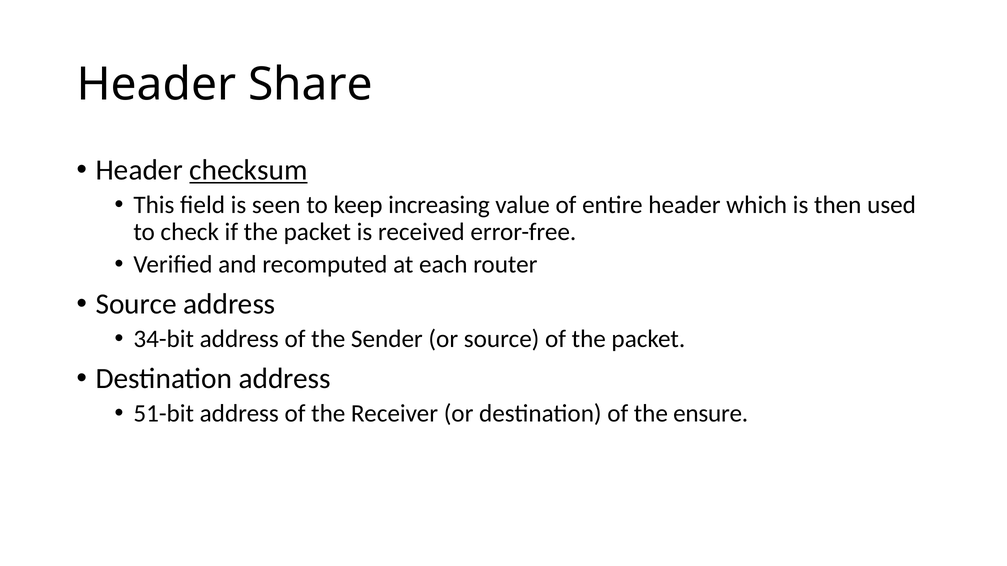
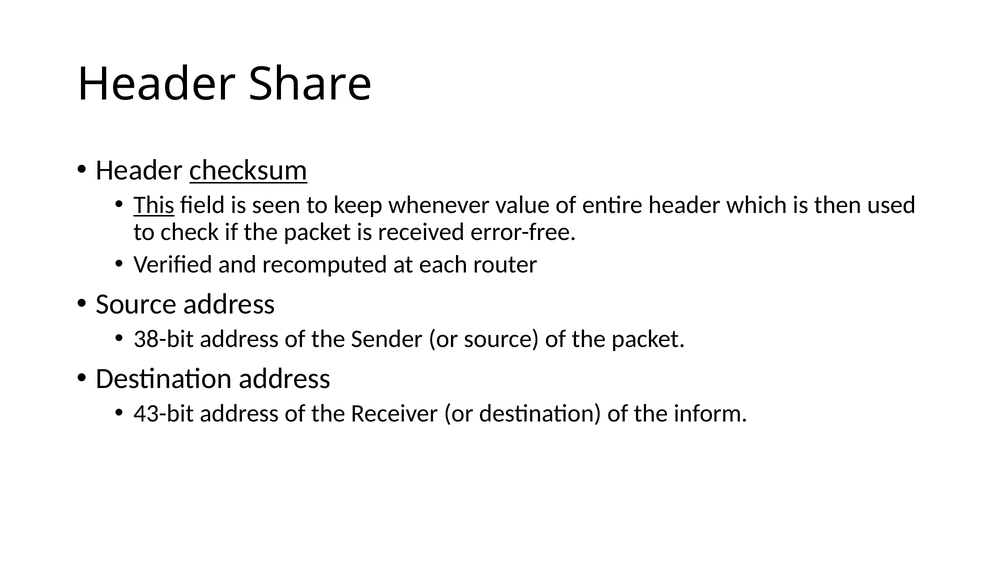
This underline: none -> present (154, 205)
increasing: increasing -> whenever (439, 205)
34-bit: 34-bit -> 38-bit (164, 339)
51-bit: 51-bit -> 43-bit (164, 414)
ensure: ensure -> inform (711, 414)
